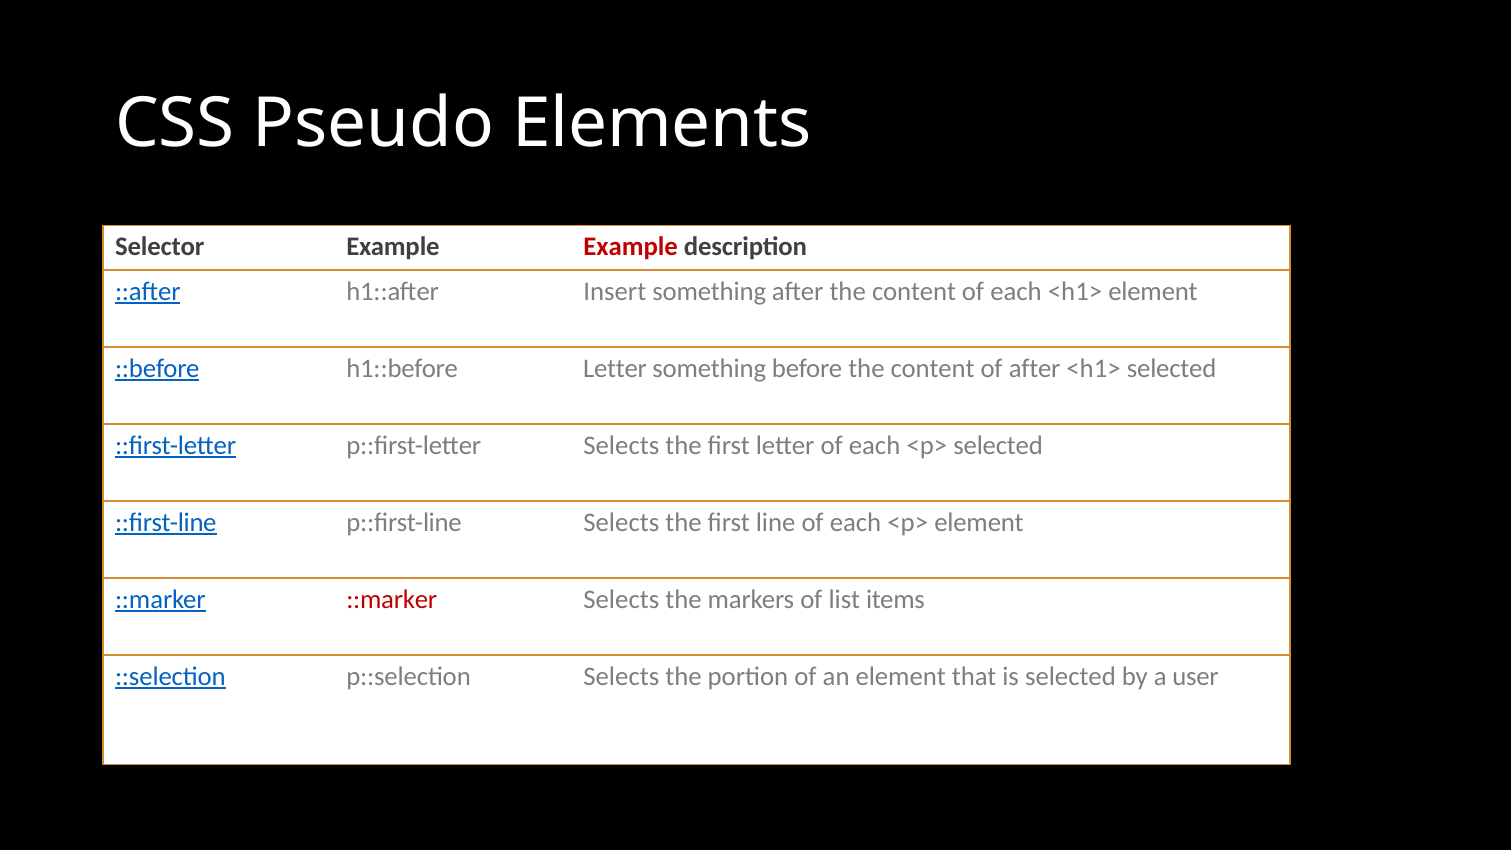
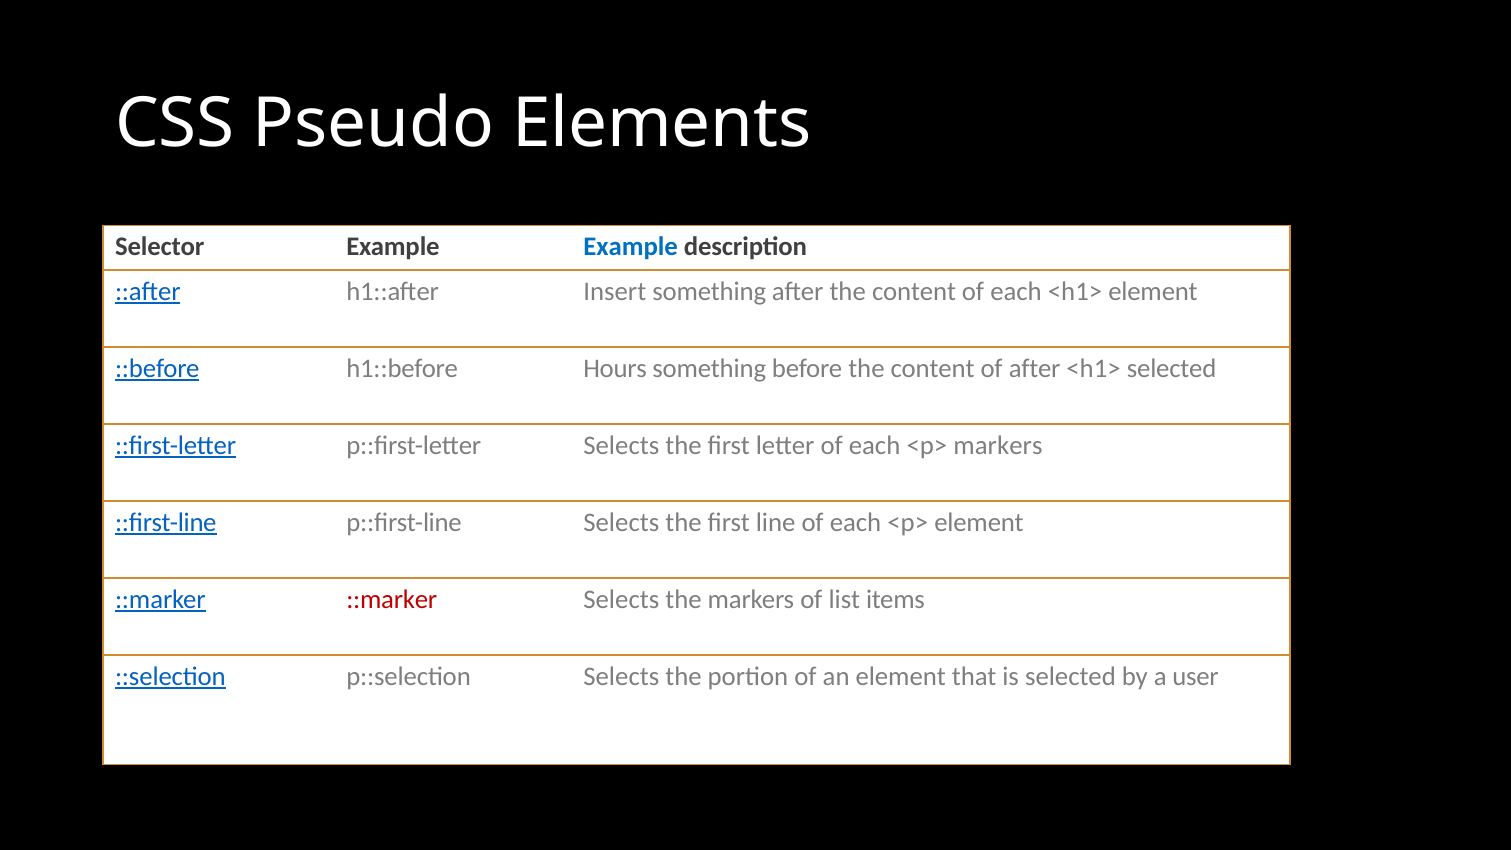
Example colour: red -> blue (631, 247)
h1::before Letter: Letter -> Hours (615, 368)
<p> selected: selected -> markers (998, 445)
